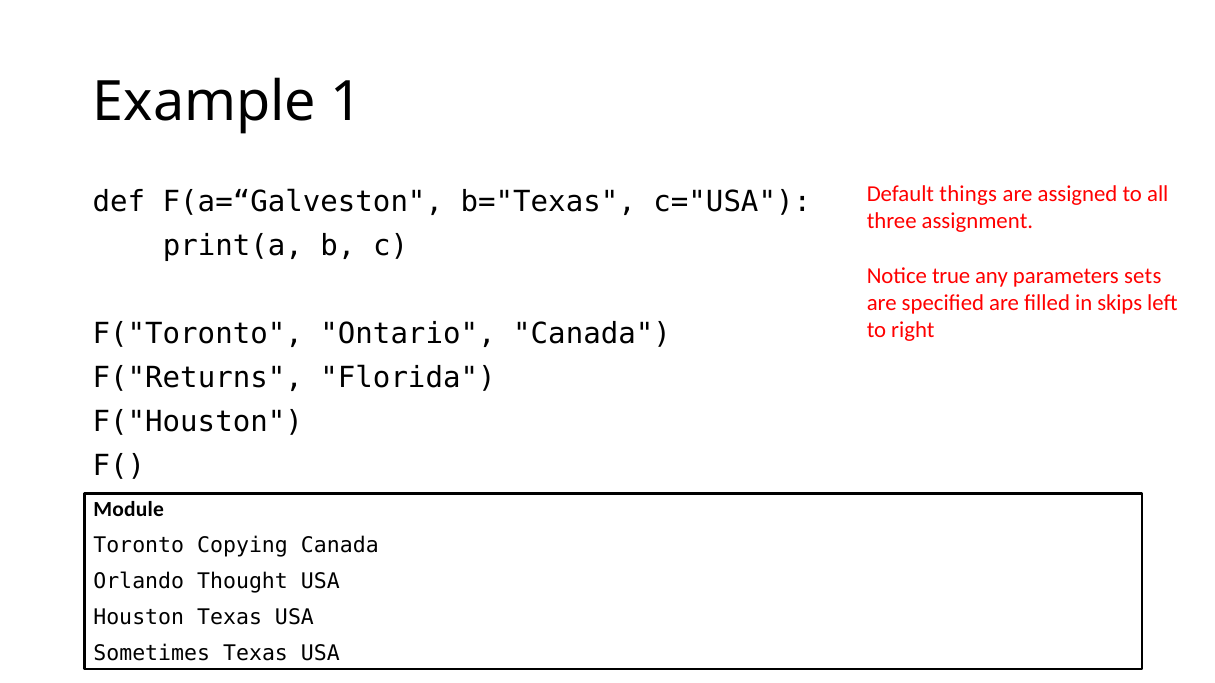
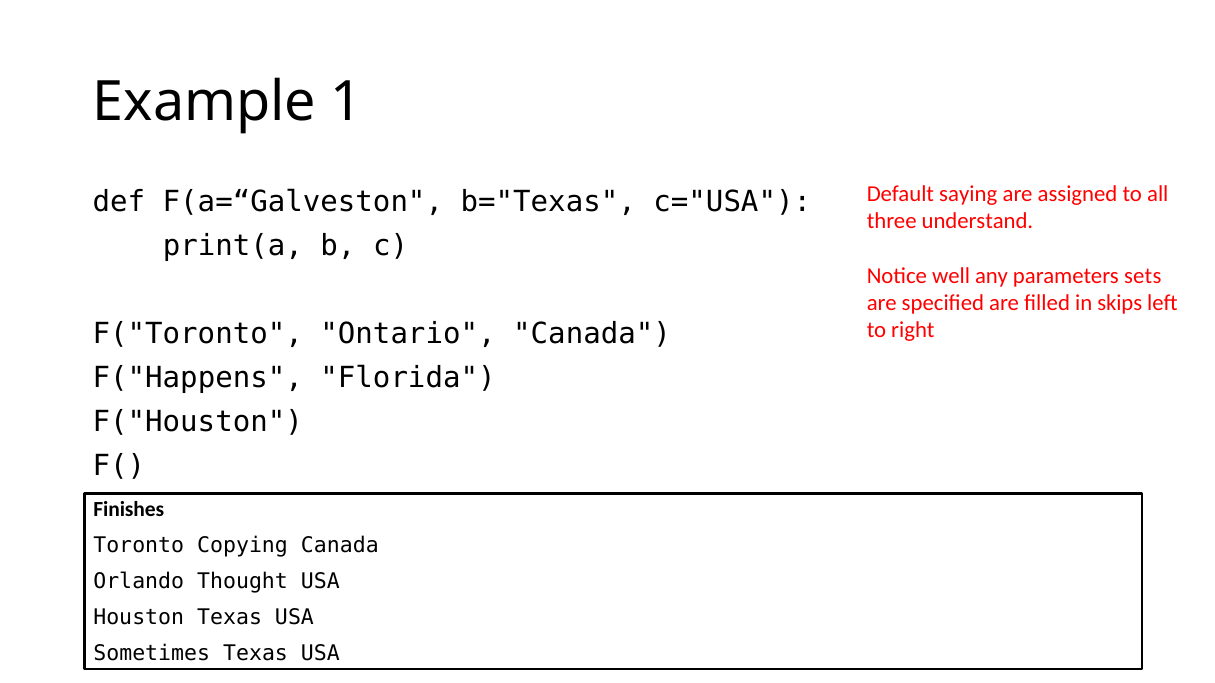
things: things -> saying (968, 194)
assignment: assignment -> understand (977, 221)
true: true -> well (951, 276)
F("Returns: F("Returns -> F("Happens (198, 378)
Module: Module -> Finishes (129, 510)
